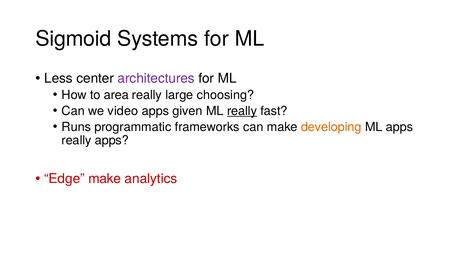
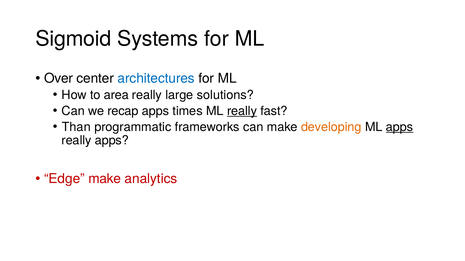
Less: Less -> Over (59, 79)
architectures colour: purple -> blue (156, 79)
choosing: choosing -> solutions (225, 95)
video: video -> recap (123, 111)
given: given -> times (188, 111)
Runs: Runs -> Than (76, 127)
apps underline: none -> present (400, 127)
